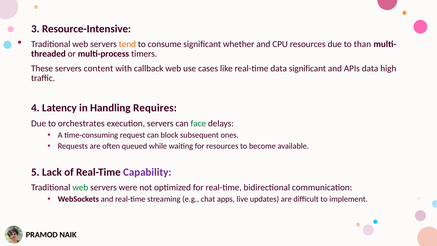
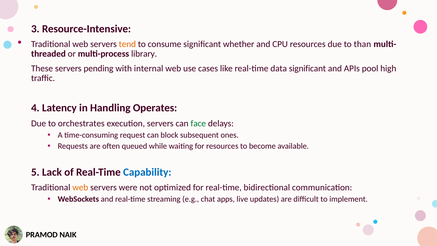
timers: timers -> library (144, 54)
content: content -> pending (99, 68)
callback: callback -> internal (149, 68)
APIs data: data -> pool (370, 68)
Requires: Requires -> Operates (155, 108)
Capability colour: purple -> blue (147, 172)
web colour: green -> orange (80, 187)
